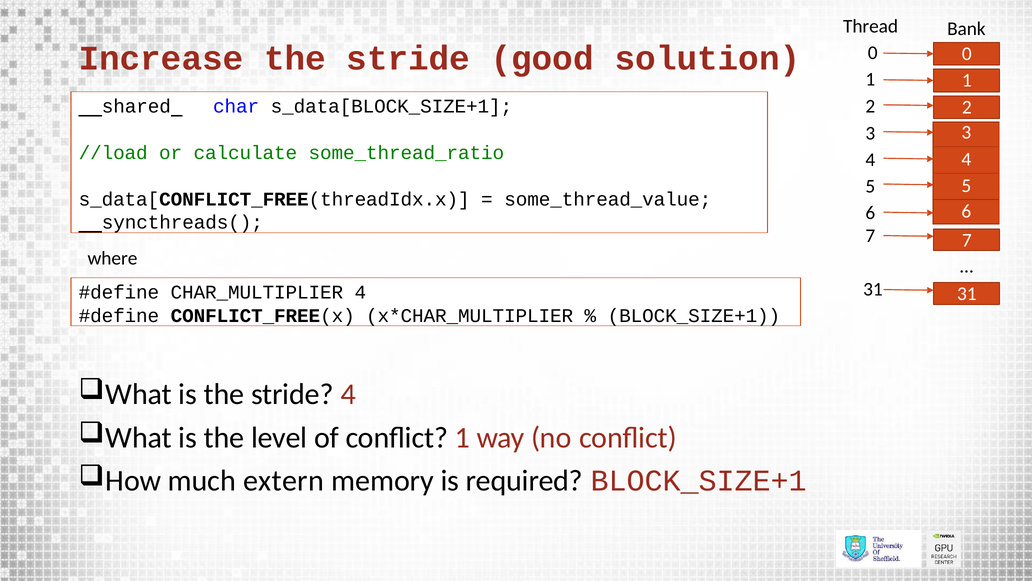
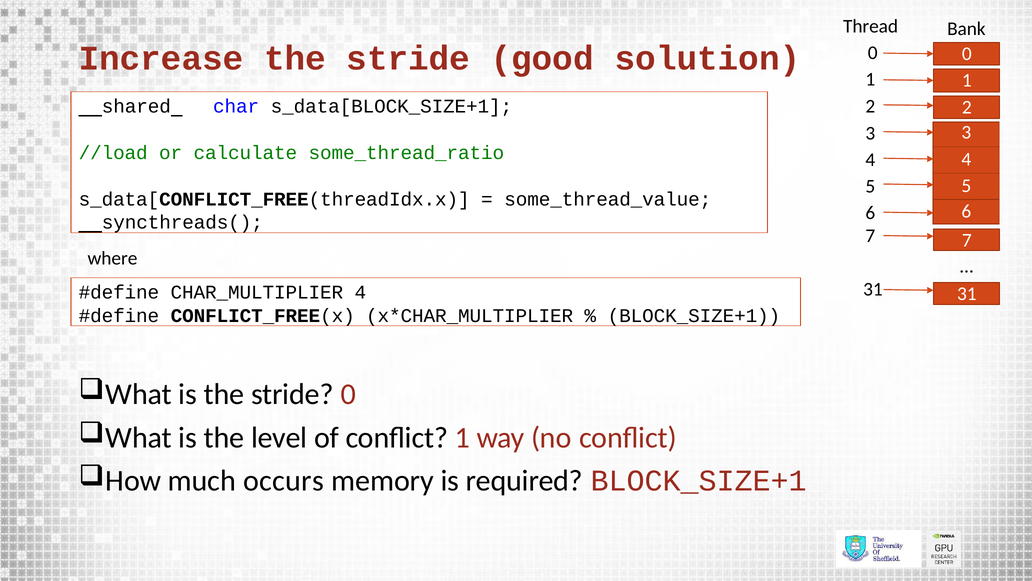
stride 4: 4 -> 0 (348, 394)
extern: extern -> occurs (283, 481)
